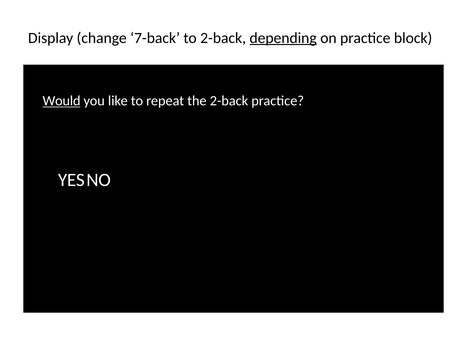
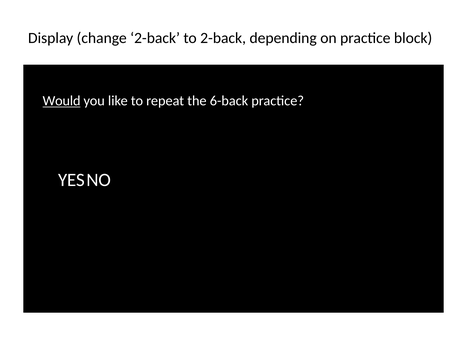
change 7-back: 7-back -> 2-back (155, 38)
depending underline: present -> none (283, 38)
the 2-back: 2-back -> 6-back (229, 101)
